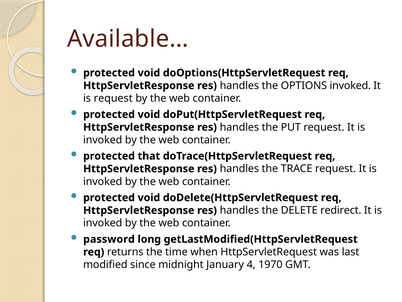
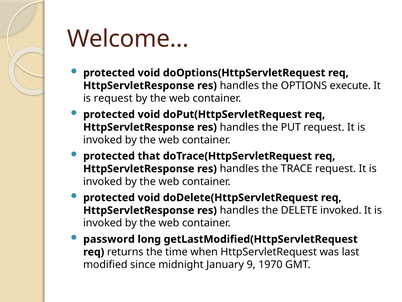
Available…: Available… -> Welcome… (128, 39)
OPTIONS invoked: invoked -> execute (350, 85)
DELETE redirect: redirect -> invoked (341, 210)
4: 4 -> 9 (251, 264)
